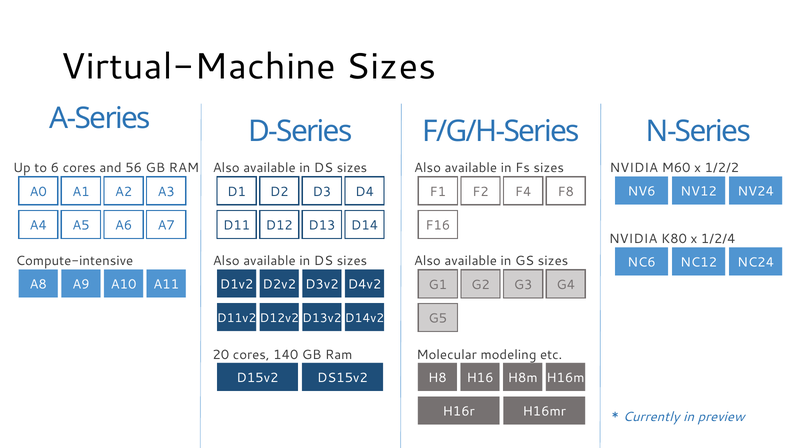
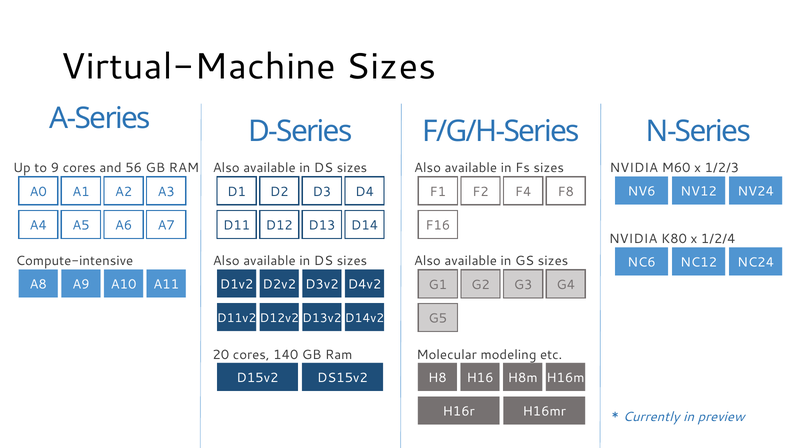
6: 6 -> 9 (55, 168)
1/2/2: 1/2/2 -> 1/2/3 (722, 168)
